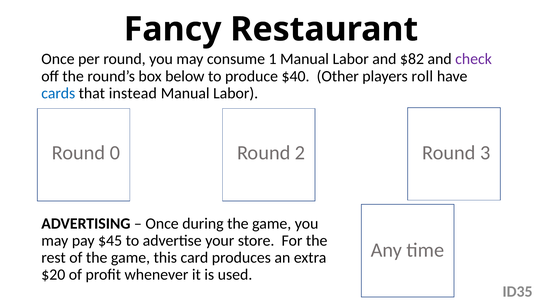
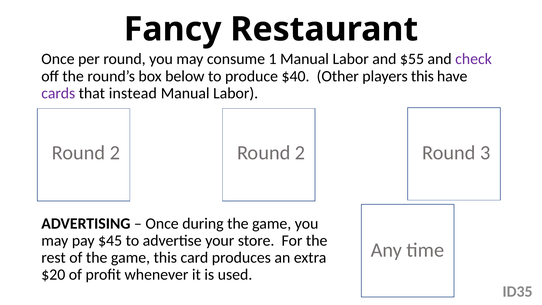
$82: $82 -> $55 (412, 59)
players roll: roll -> this (422, 76)
cards colour: blue -> purple (58, 93)
0: 0 -> 2 (115, 153)
